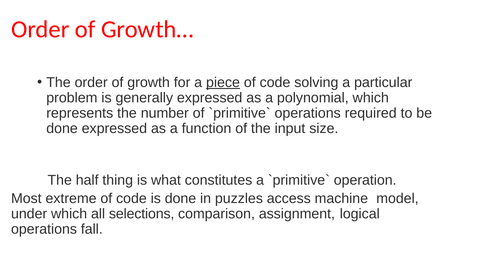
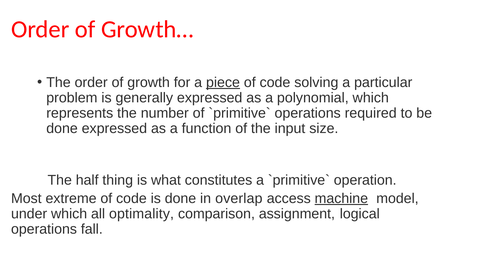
puzzles: puzzles -> overlap (239, 198)
machine underline: none -> present (341, 198)
selections: selections -> optimality (142, 214)
